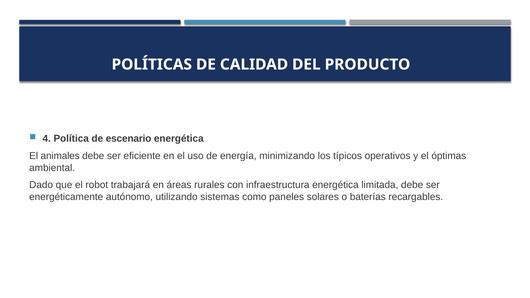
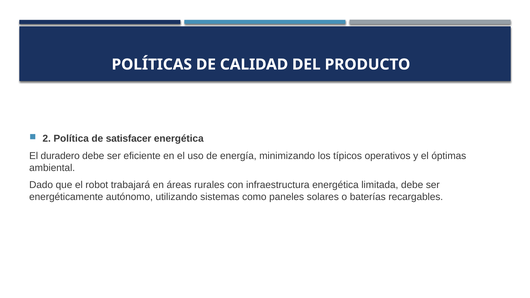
4: 4 -> 2 (47, 139)
escenario: escenario -> satisfacer (129, 139)
animales: animales -> duradero (60, 156)
